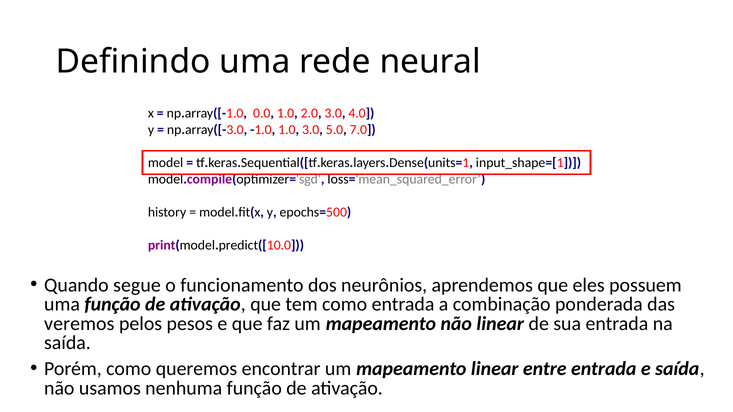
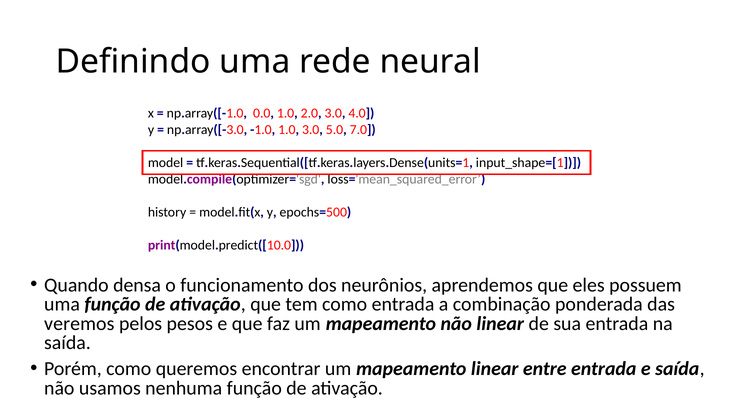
segue: segue -> densa (137, 285)
